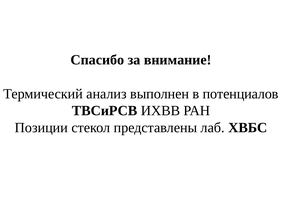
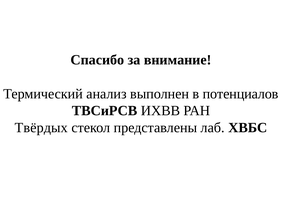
Позиции: Позиции -> Твёрдых (41, 127)
